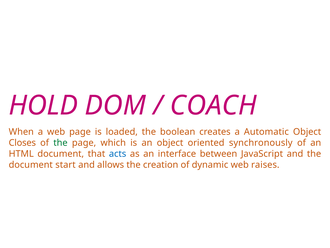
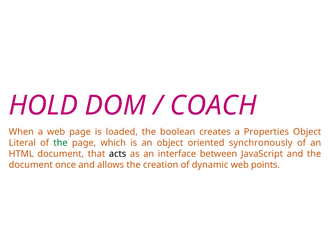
Automatic: Automatic -> Properties (266, 132)
Closes: Closes -> Literal (22, 143)
acts colour: blue -> black (118, 154)
start: start -> once (66, 165)
raises: raises -> points (265, 165)
